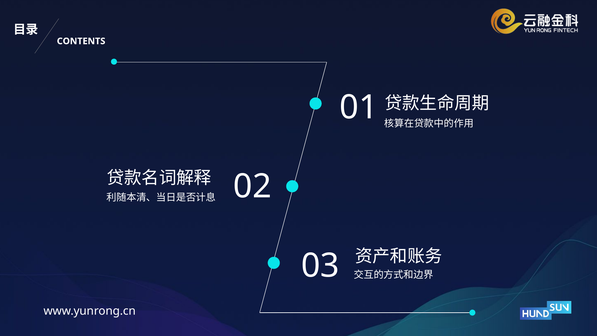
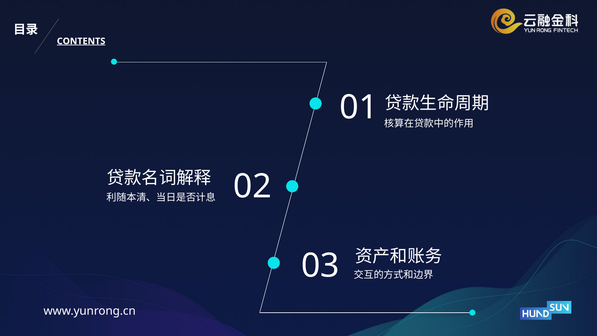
CONTENTS underline: none -> present (81, 41)
